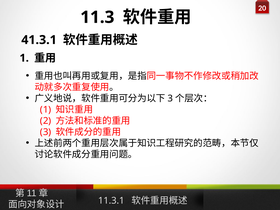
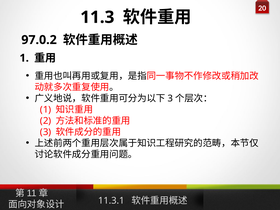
41.3.1: 41.3.1 -> 97.0.2 (39, 40)
